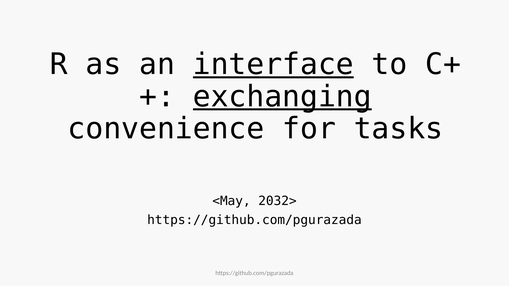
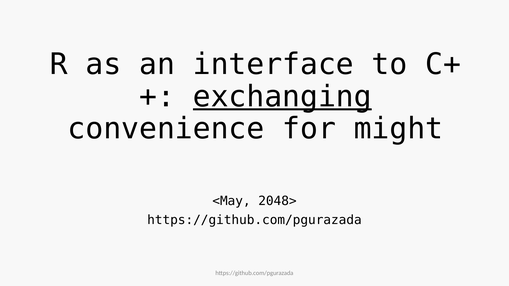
interface underline: present -> none (273, 65)
tasks: tasks -> might (398, 129)
2032>: 2032> -> 2048> (277, 201)
